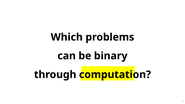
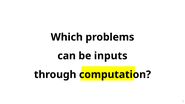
binary: binary -> inputs (111, 56)
